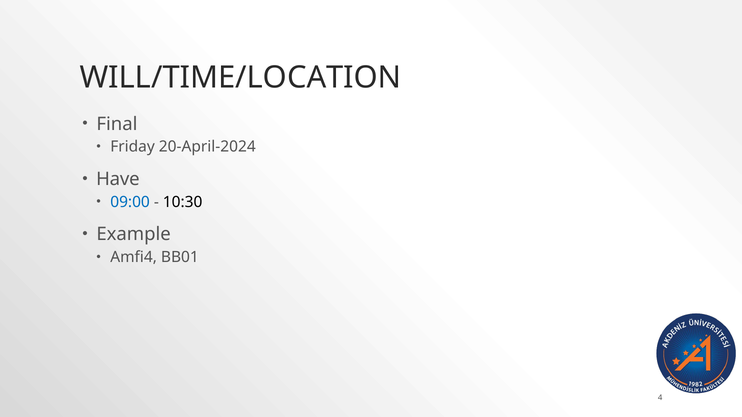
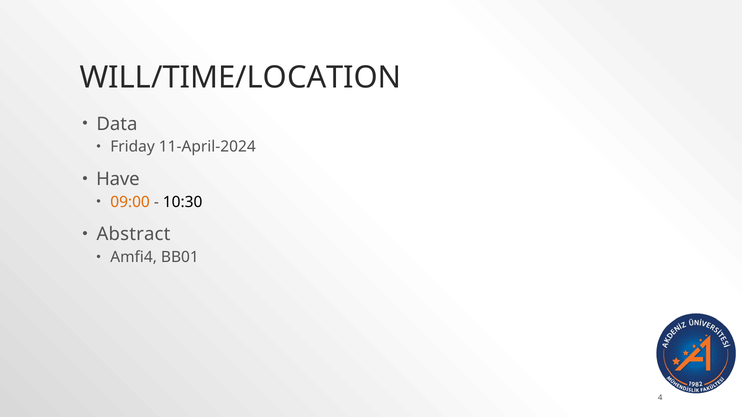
Final: Final -> Data (117, 124)
20-April-2024: 20-April-2024 -> 11-April-2024 (207, 147)
09:00 colour: blue -> orange (130, 202)
Example: Example -> Abstract (133, 235)
